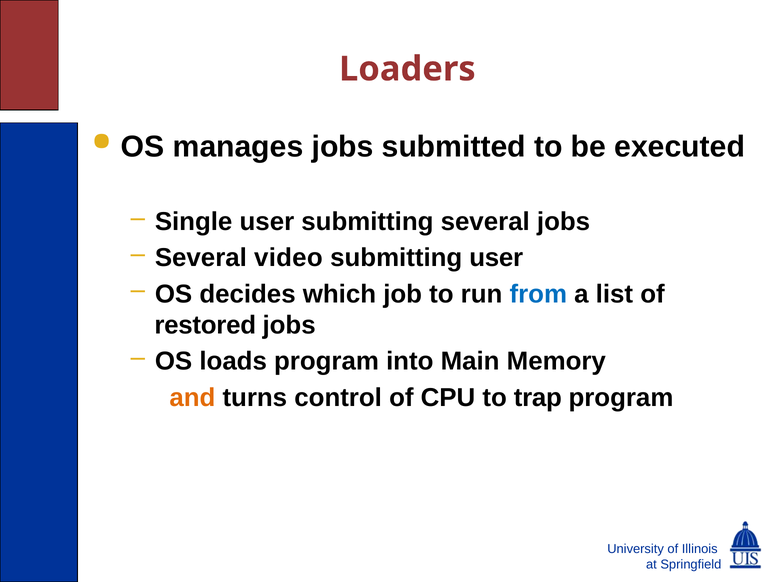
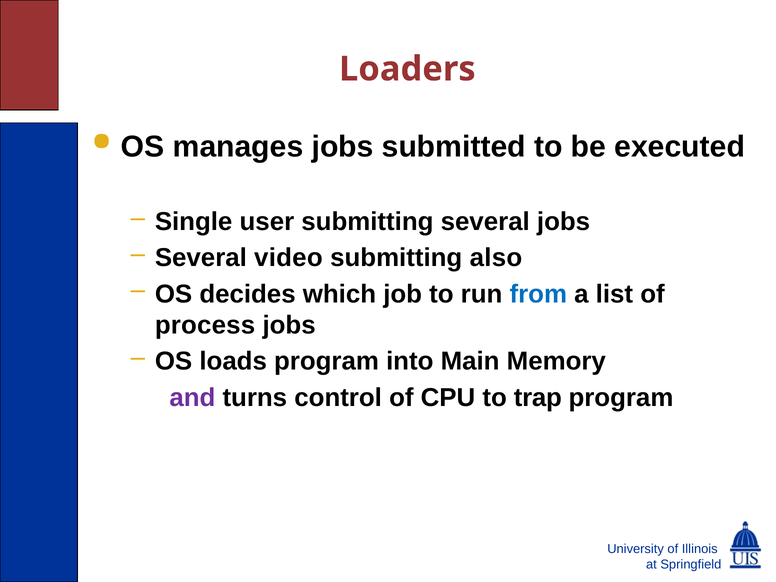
submitting user: user -> also (496, 258)
restored: restored -> process (205, 325)
and colour: orange -> purple (192, 398)
